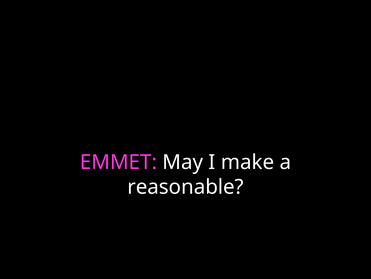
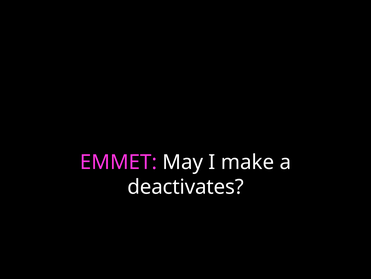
reasonable: reasonable -> deactivates (186, 187)
